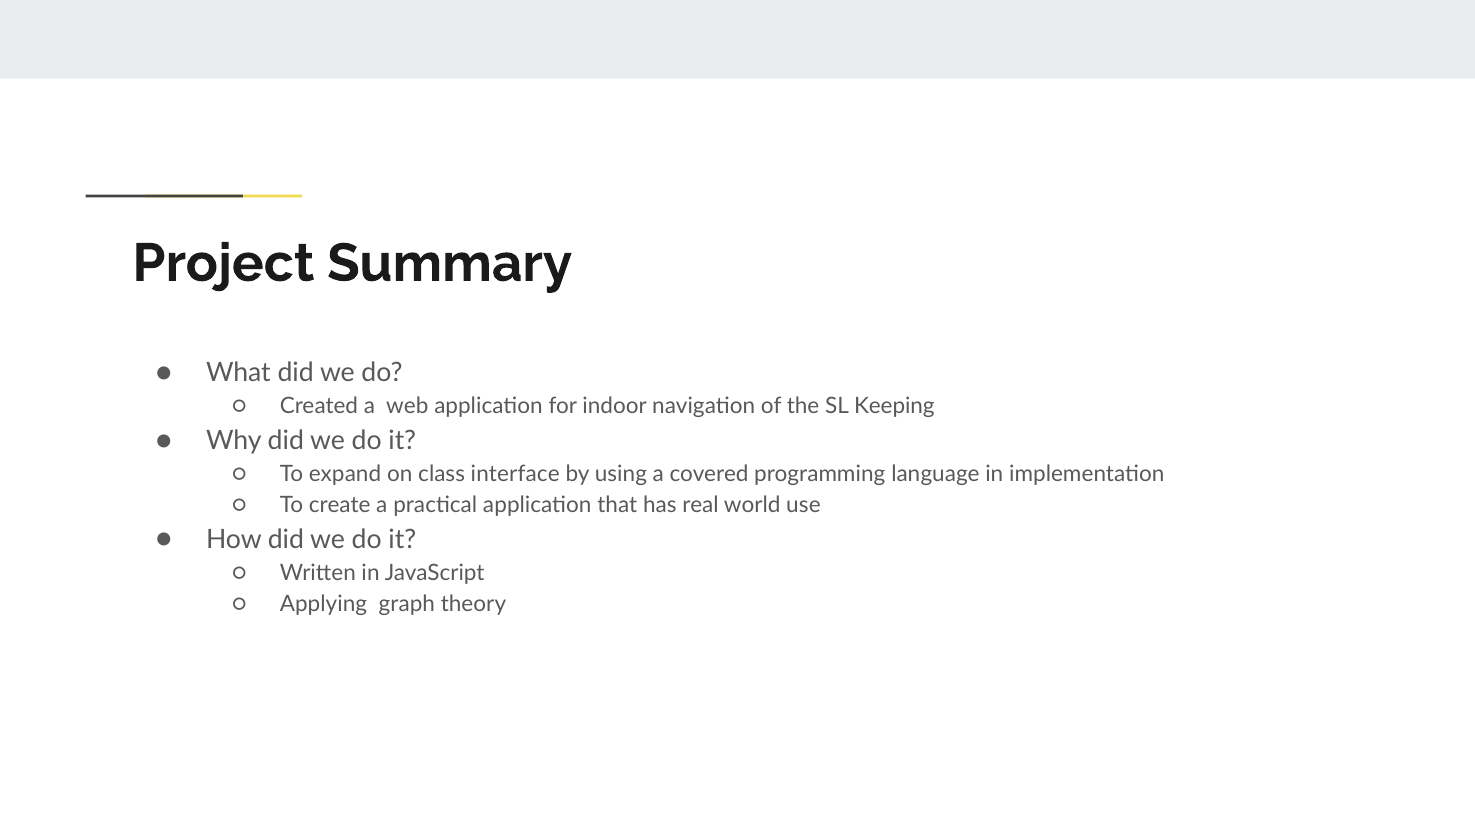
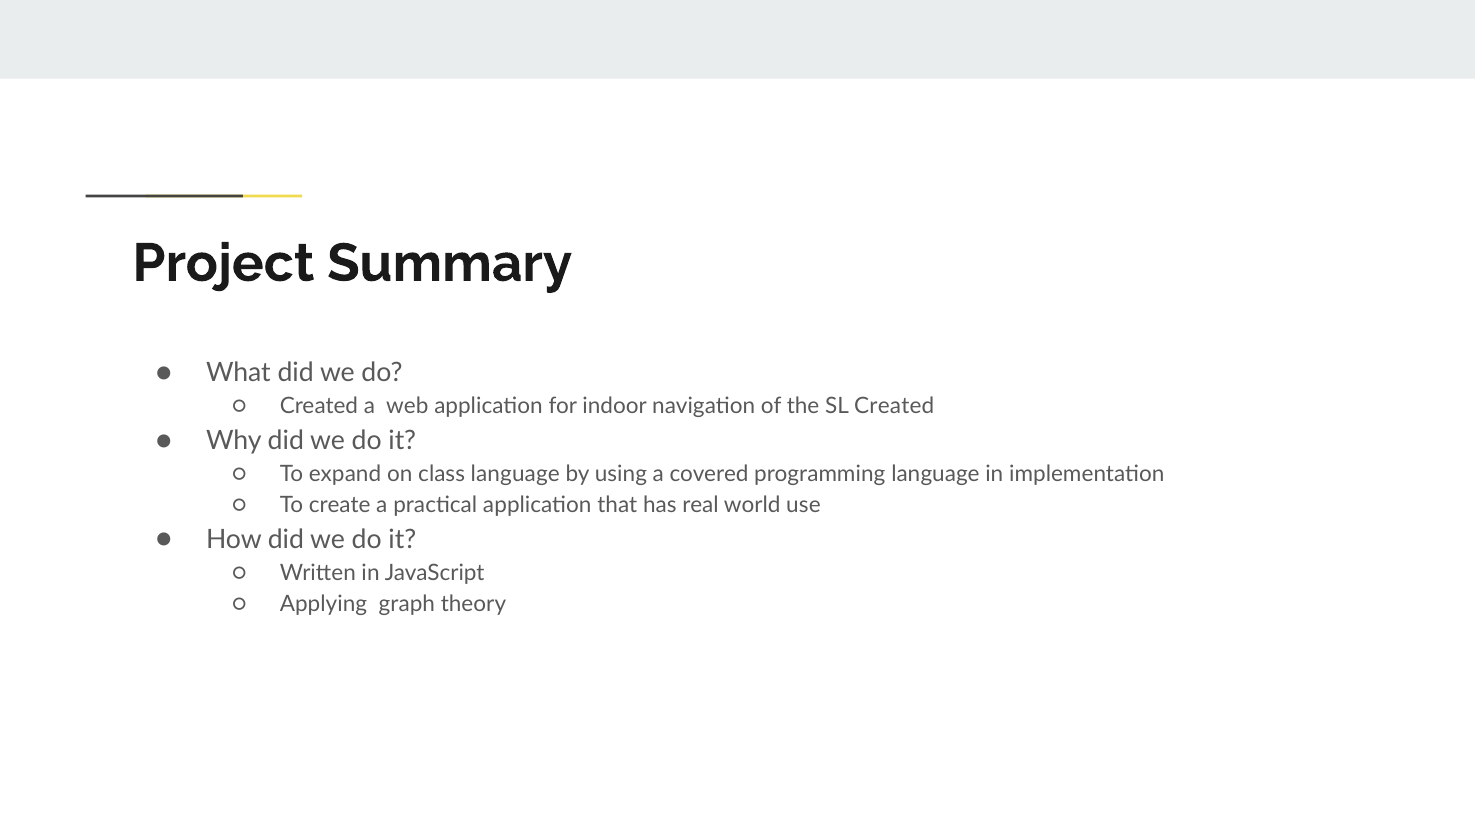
SL Keeping: Keeping -> Created (894, 406)
class interface: interface -> language (515, 474)
